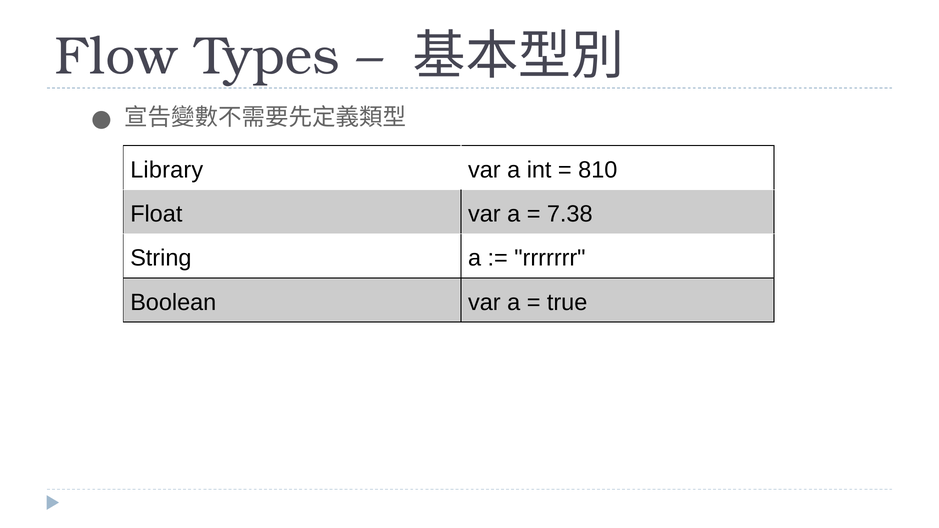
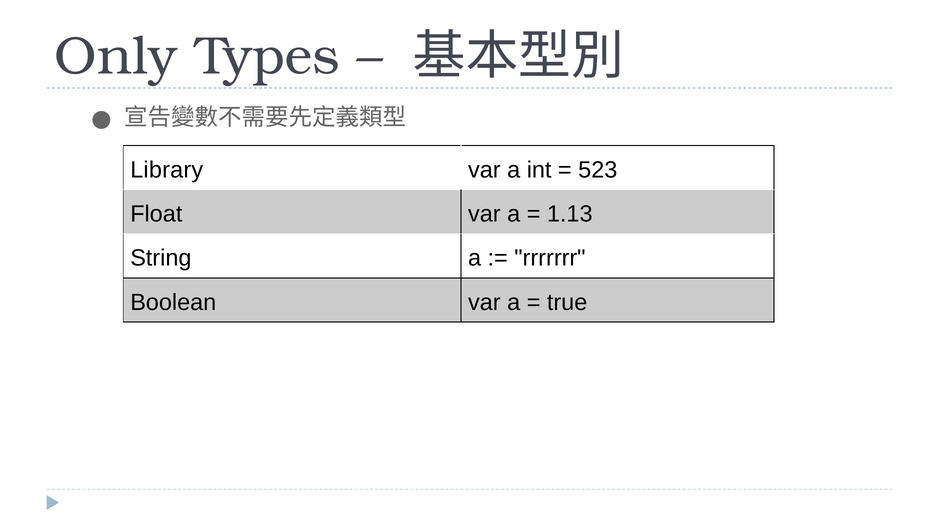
Flow: Flow -> Only (116, 56)
810: 810 -> 523 (598, 170)
7.38: 7.38 -> 1.13 (570, 214)
